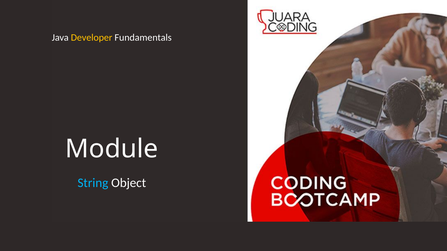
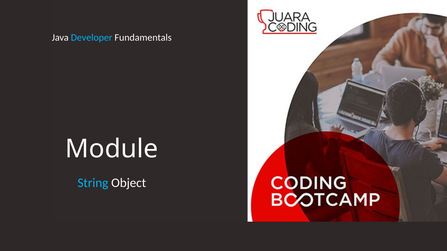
Developer colour: yellow -> light blue (92, 38)
